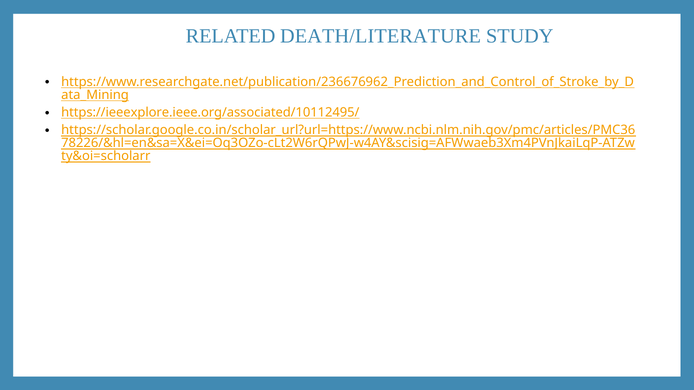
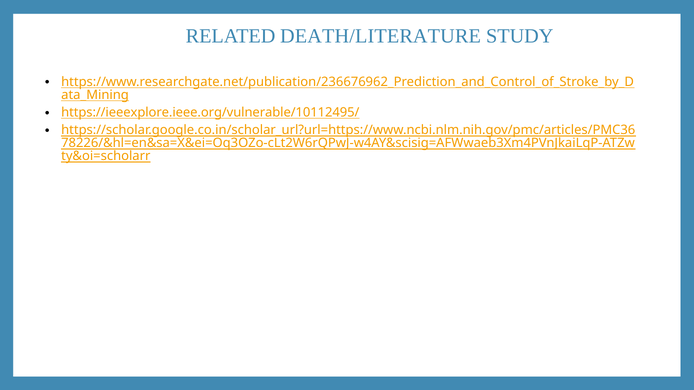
https://ieeexplore.ieee.org/associated/10112495/: https://ieeexplore.ieee.org/associated/10112495/ -> https://ieeexplore.ieee.org/vulnerable/10112495/ (210, 113)
